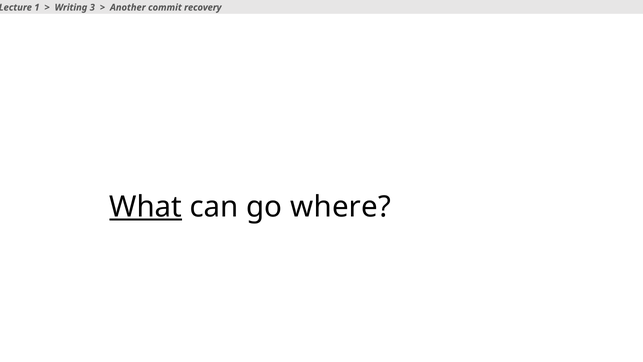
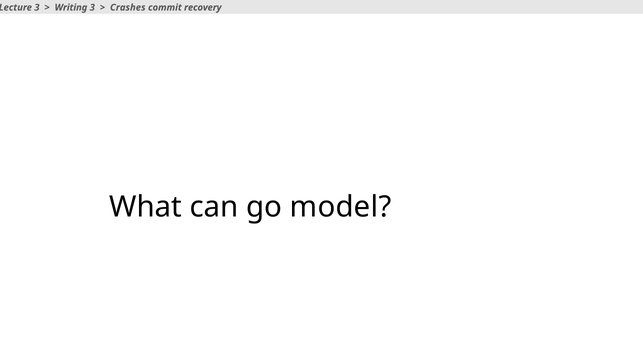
1: 1 -> 3 (37, 7)
Another: Another -> Crashes (128, 7)
What underline: present -> none (146, 207)
where: where -> model (341, 207)
